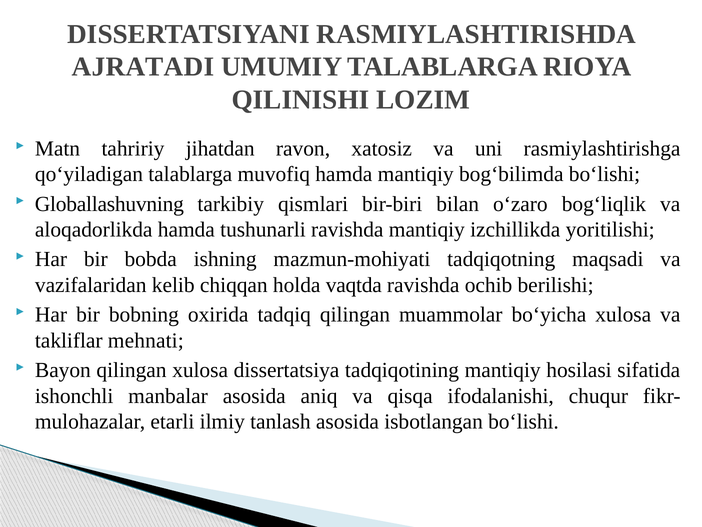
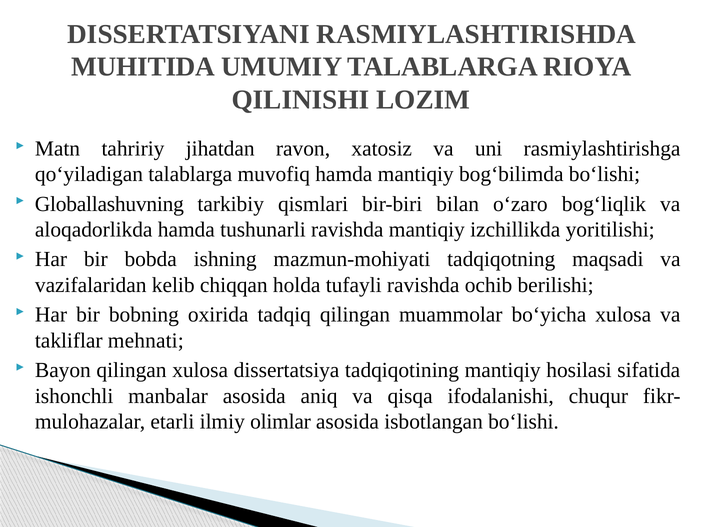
AJRATADI: AJRATADI -> MUHITIDA (143, 67)
vaqtda: vaqtda -> tufayli (354, 285)
tanlash: tanlash -> olimlar (280, 421)
